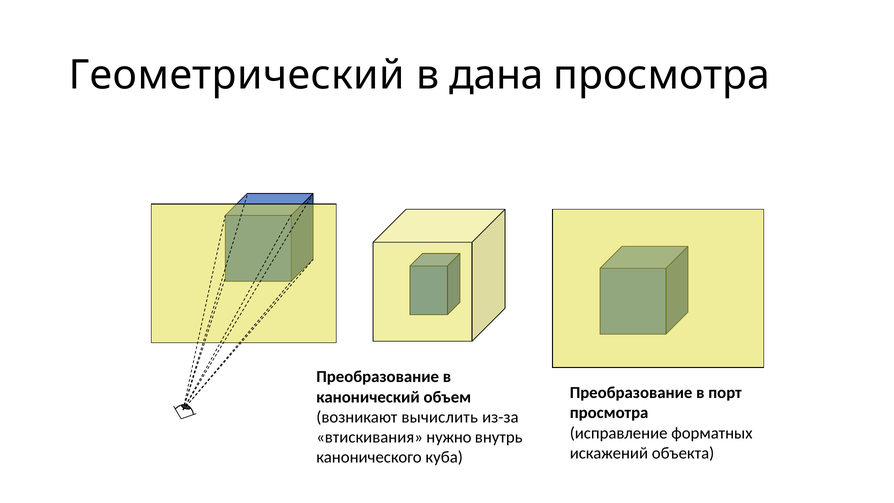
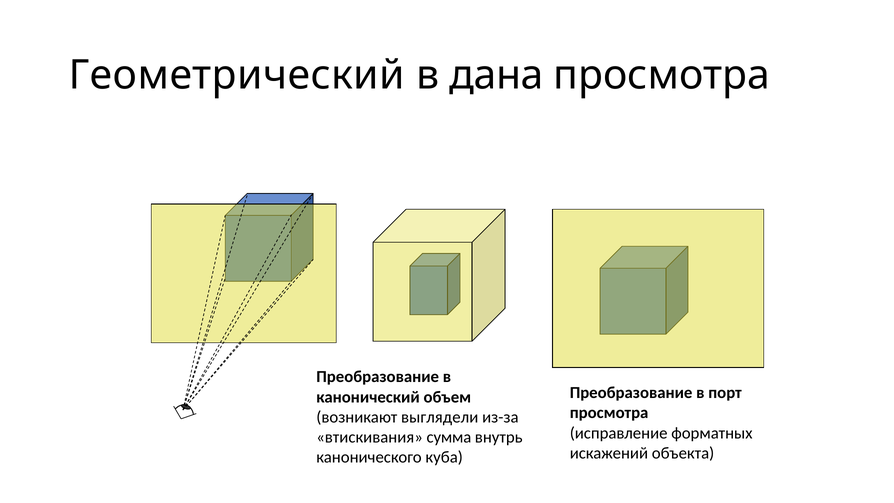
вычислить: вычислить -> выглядели (440, 417)
нужно: нужно -> сумма (449, 437)
